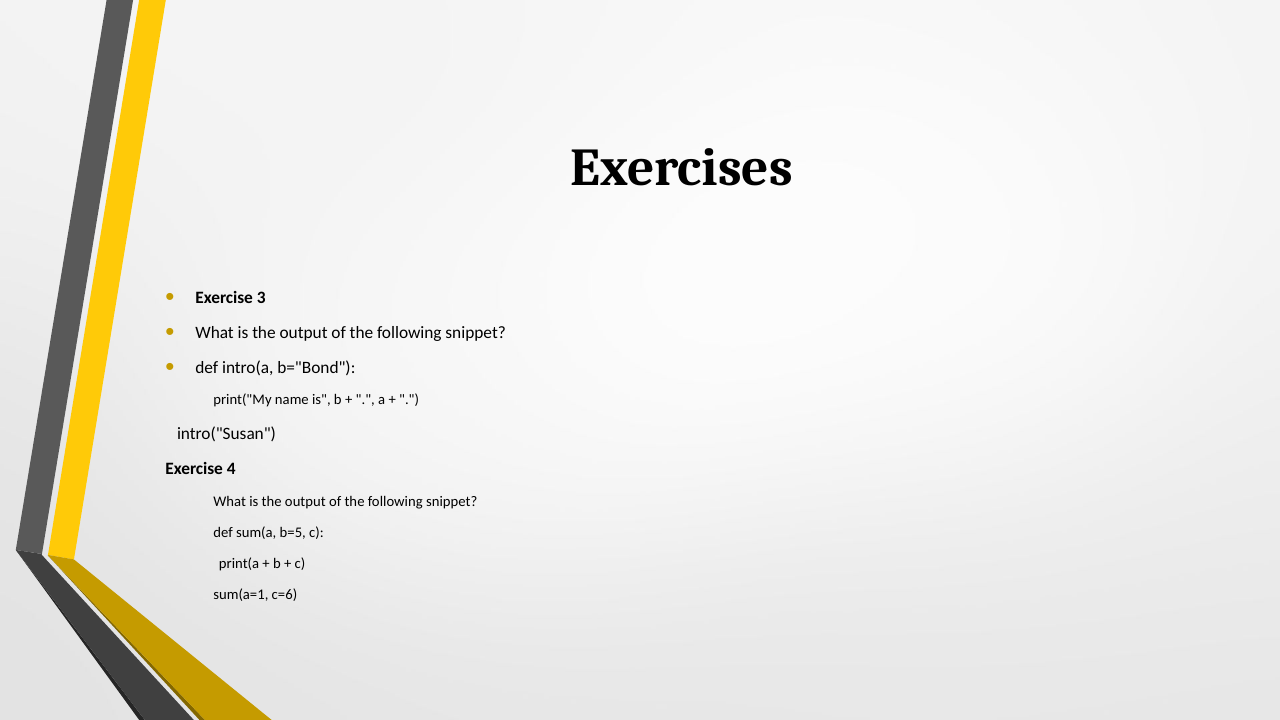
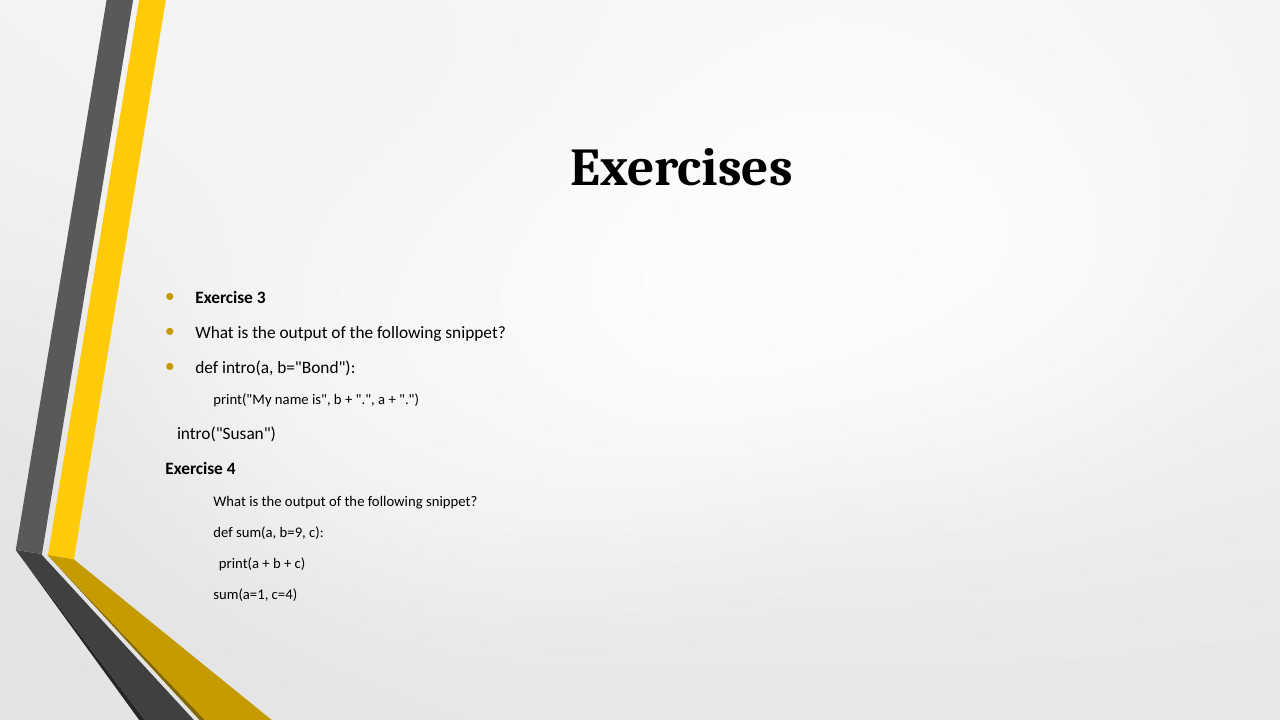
b=5: b=5 -> b=9 (293, 532)
c=6: c=6 -> c=4 (284, 594)
